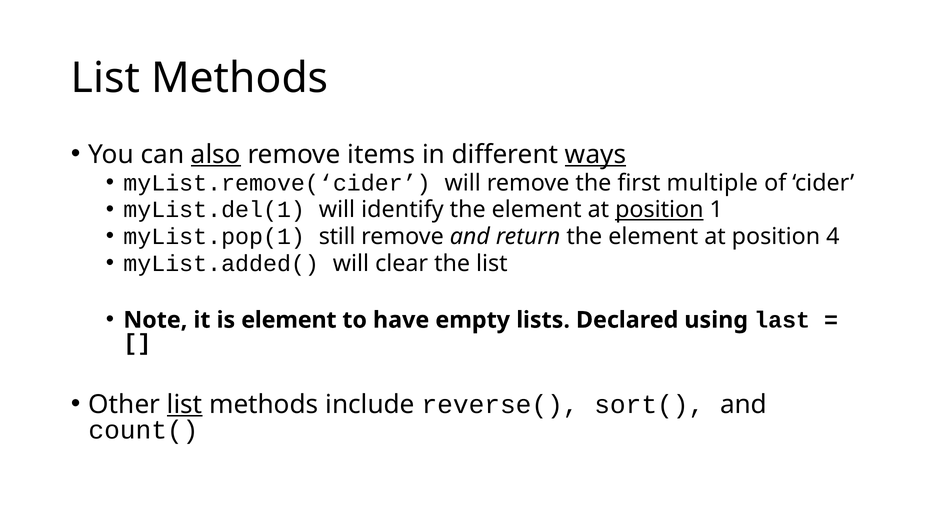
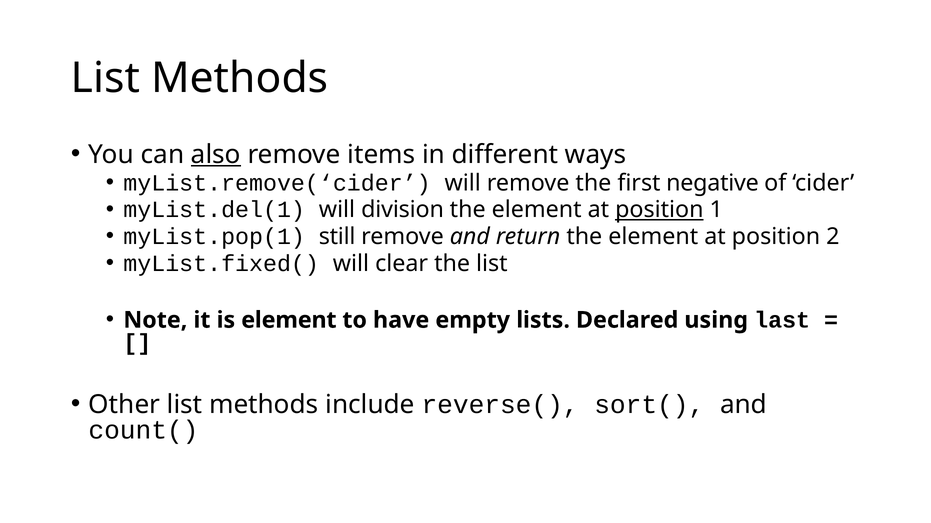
ways underline: present -> none (596, 155)
multiple: multiple -> negative (712, 183)
identify: identify -> division (403, 210)
4: 4 -> 2 (833, 237)
myList.added(: myList.added( -> myList.fixed( (221, 264)
list underline: present -> none (185, 405)
